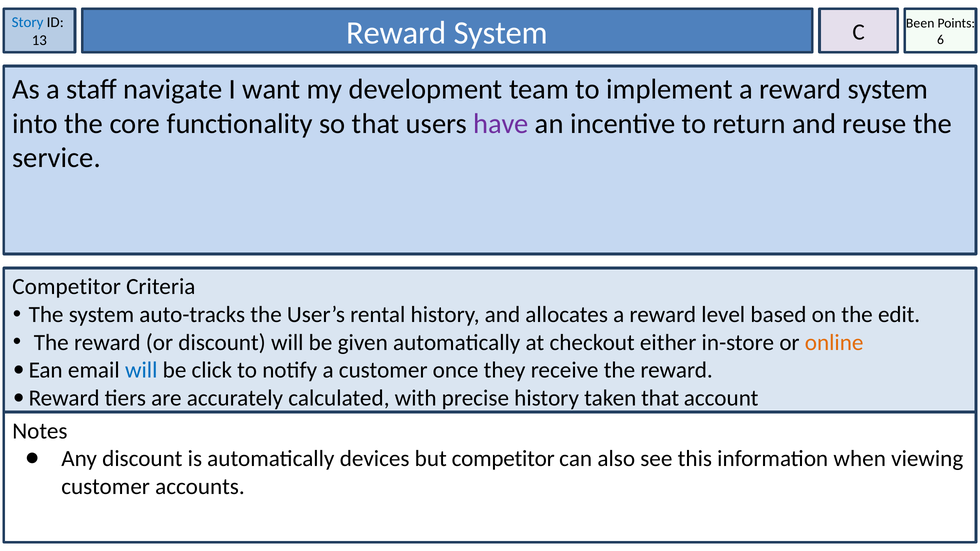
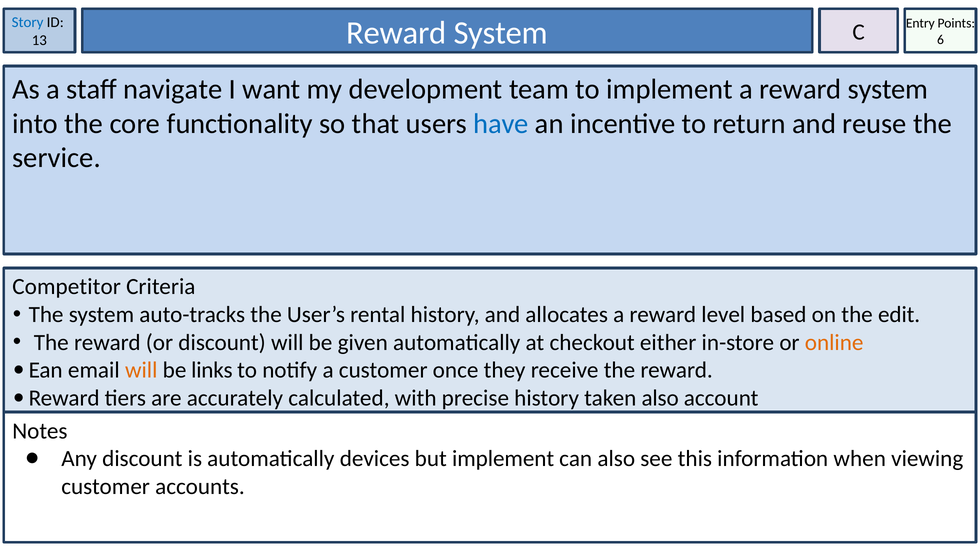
Been: Been -> Entry (920, 23)
have colour: purple -> blue (501, 124)
will colour: blue -> orange (141, 370)
click: click -> links (212, 370)
taken that: that -> also (660, 398)
but competitor: competitor -> implement (503, 459)
